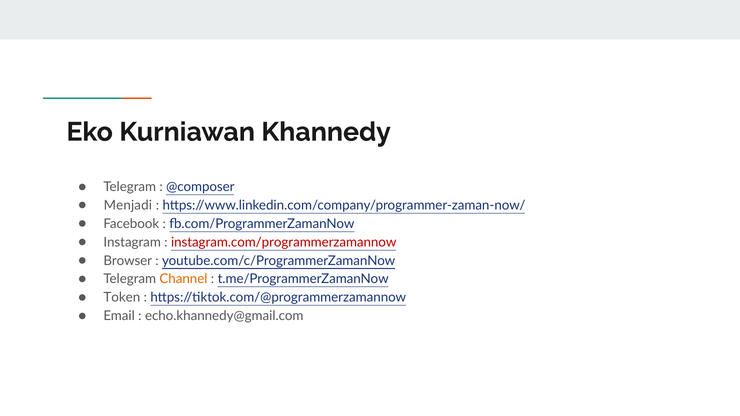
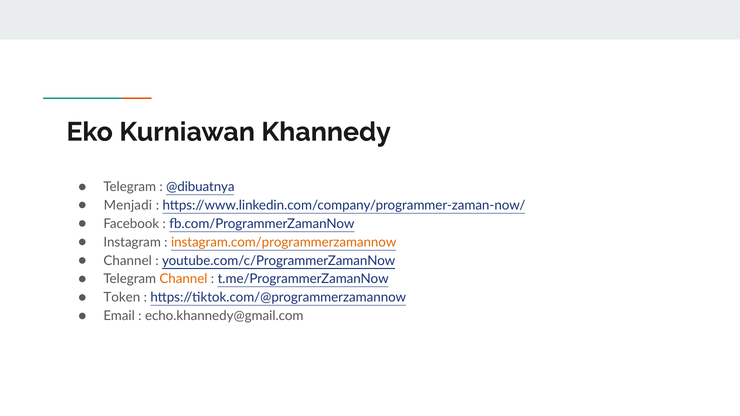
@composer: @composer -> @dibuatnya (200, 187)
instagram.com/programmerzamannow colour: red -> orange (284, 242)
Browser: Browser -> Channel (128, 261)
